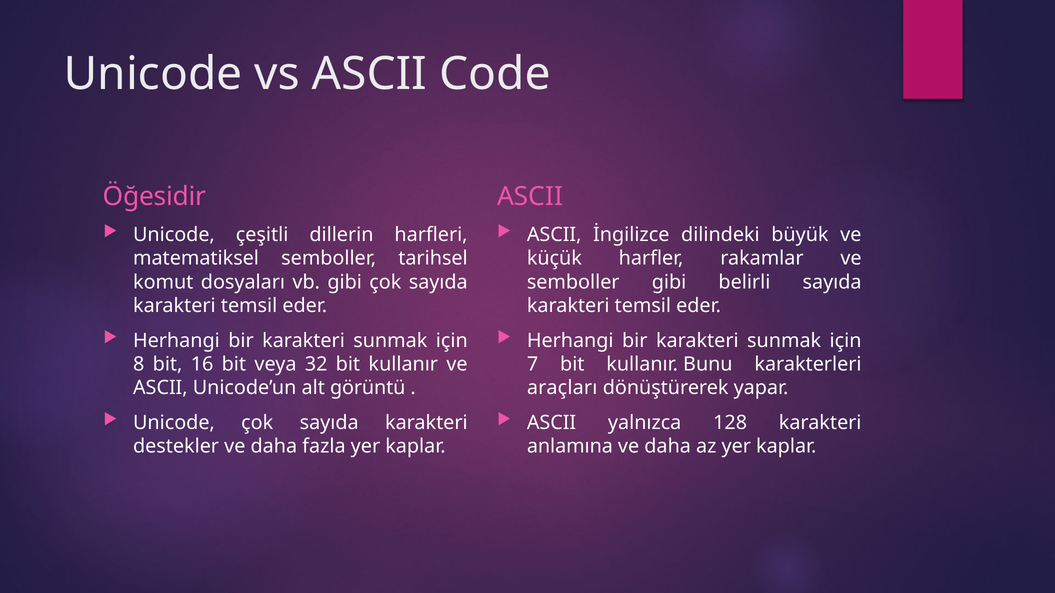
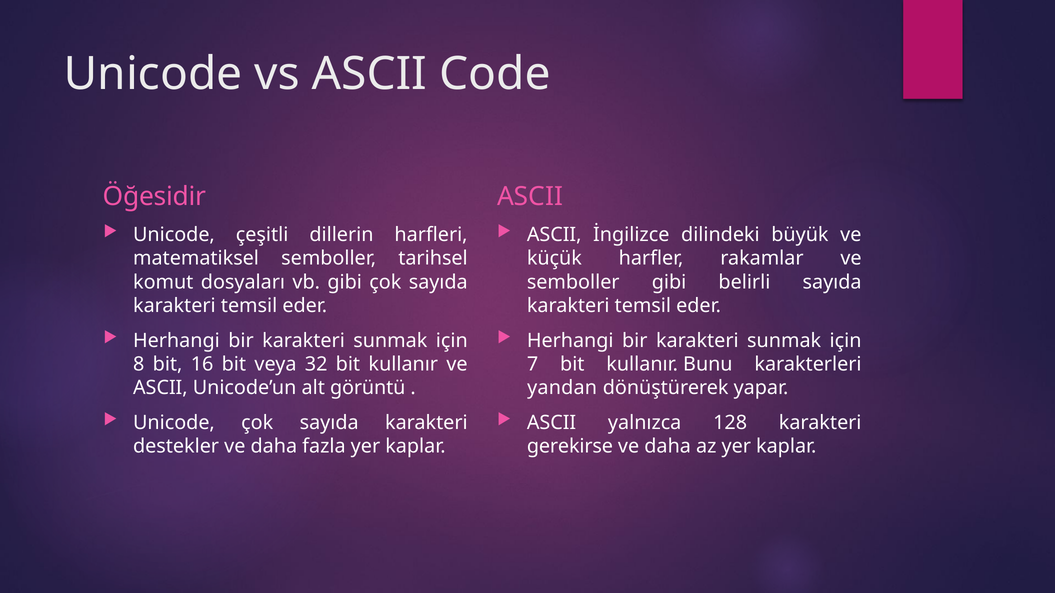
araçları: araçları -> yandan (562, 388)
anlamına: anlamına -> gerekirse (570, 447)
